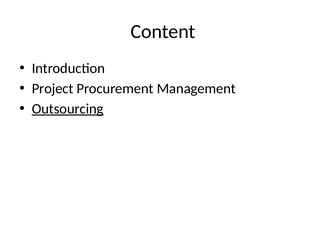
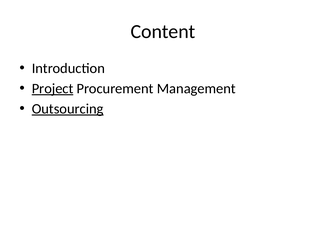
Project underline: none -> present (53, 89)
